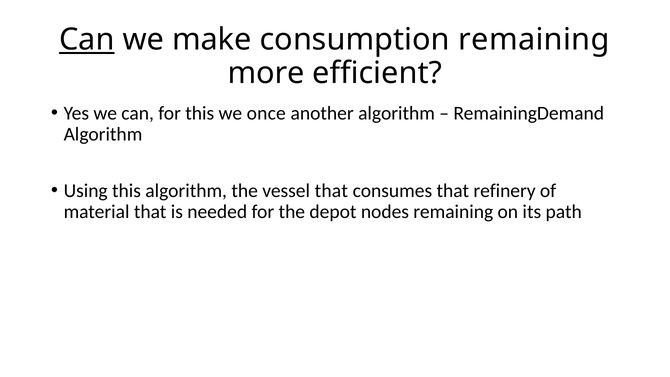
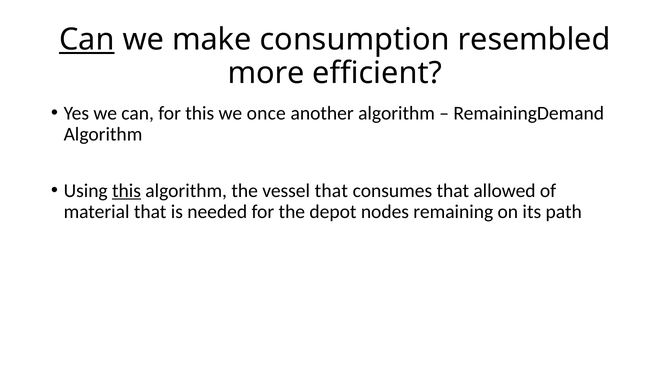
consumption remaining: remaining -> resembled (534, 40)
this underline: none -> present (126, 191)
refinery: refinery -> allowed (505, 191)
